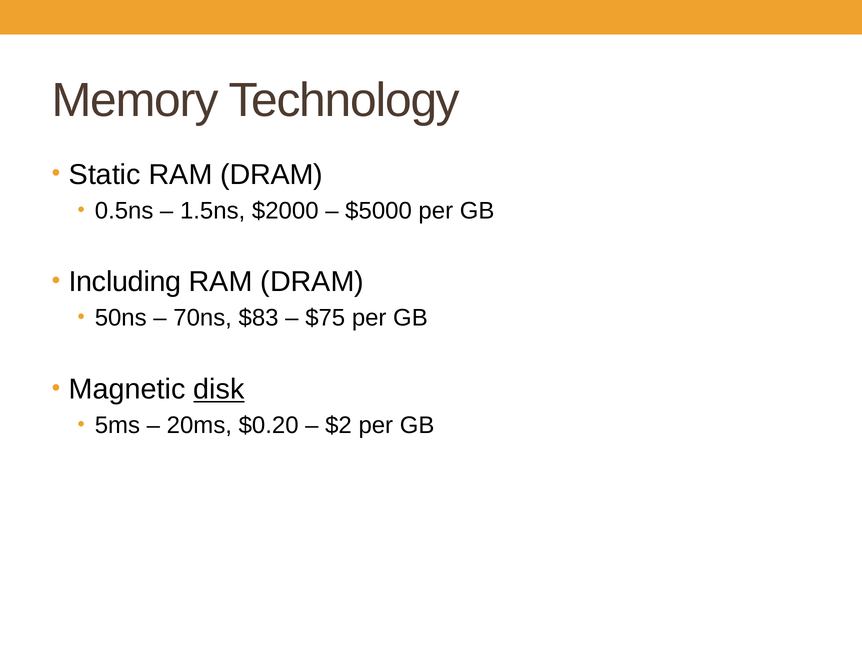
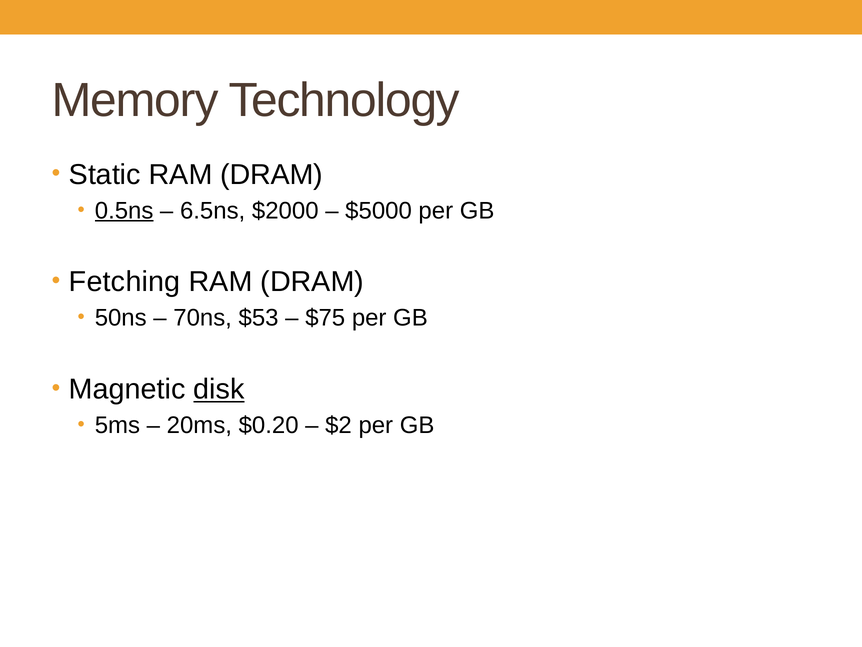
0.5ns underline: none -> present (124, 210)
1.5ns: 1.5ns -> 6.5ns (213, 210)
Including: Including -> Fetching (125, 282)
$83: $83 -> $53 (259, 318)
